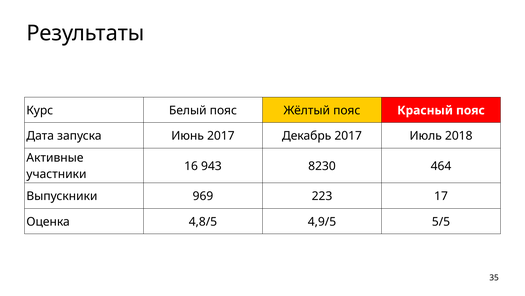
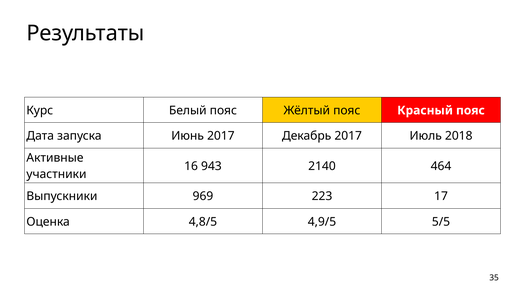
8230: 8230 -> 2140 (322, 166)
